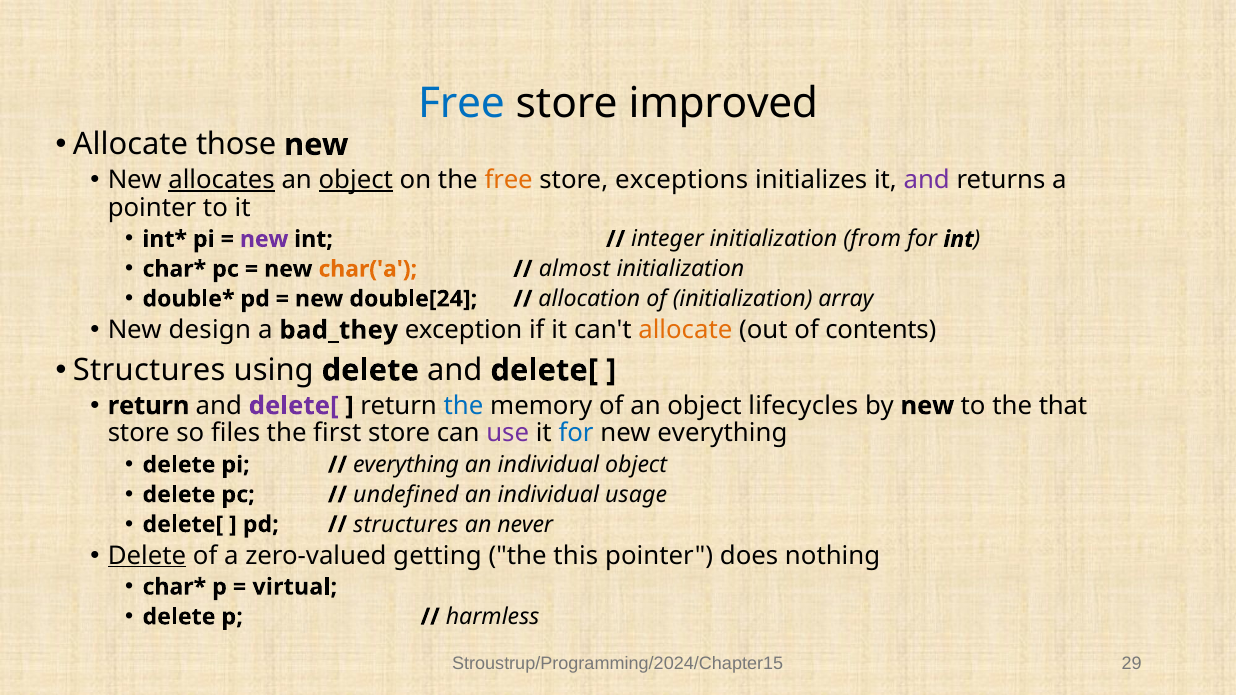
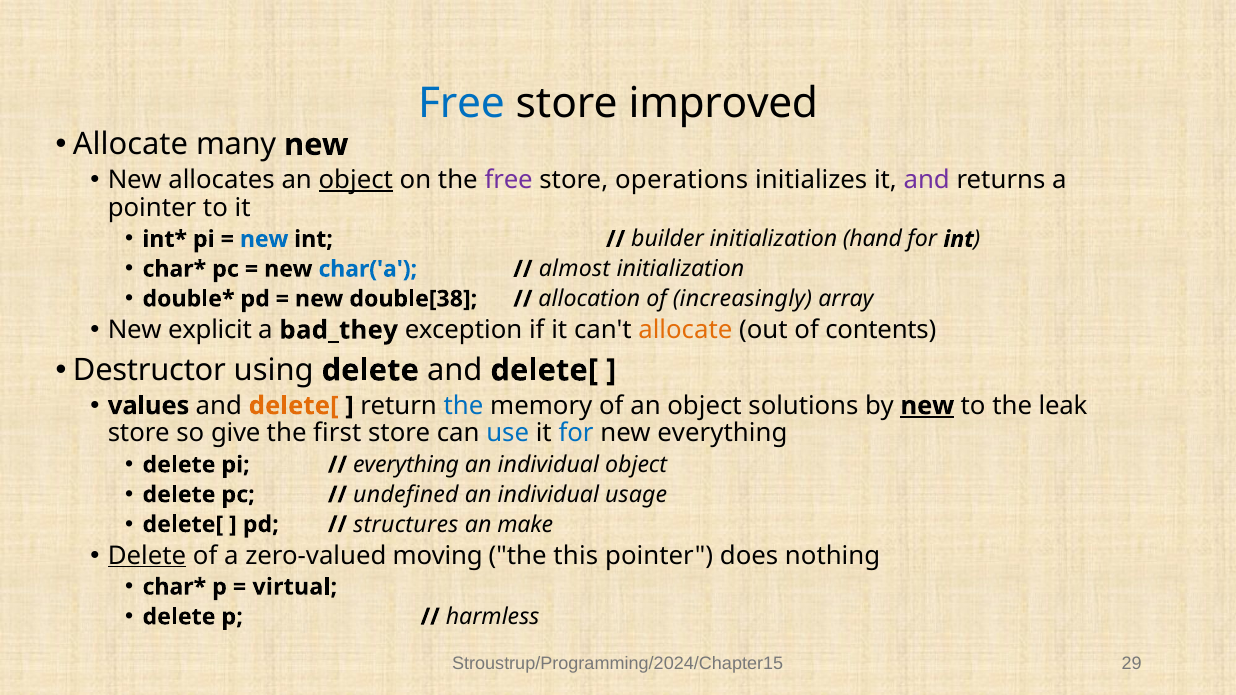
those: those -> many (236, 145)
allocates underline: present -> none (222, 180)
free colour: orange -> purple (509, 180)
exceptions: exceptions -> operations (682, 180)
new colour: purple -> blue (264, 239)
integer: integer -> builder (667, 239)
from: from -> hand (872, 239)
char('a colour: orange -> blue (368, 269)
double[24: double[24 -> double[38 (413, 299)
of initialization: initialization -> increasingly (743, 299)
design: design -> explicit (210, 330)
Structures: Structures -> Destructor (149, 370)
return: return -> values (149, 406)
delete[ colour: purple -> orange (294, 406)
lifecycles: lifecycles -> solutions (803, 406)
new underline: none -> present (927, 406)
that: that -> leak (1063, 406)
files: files -> give (236, 434)
use colour: purple -> blue (508, 434)
never: never -> make (525, 525)
getting: getting -> moving (438, 556)
